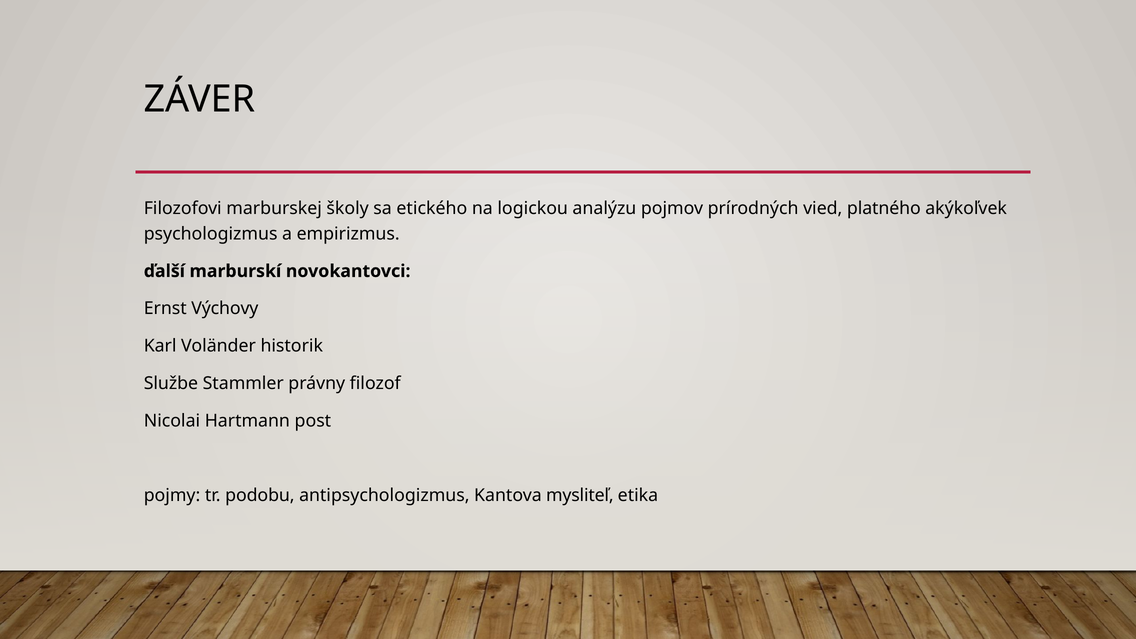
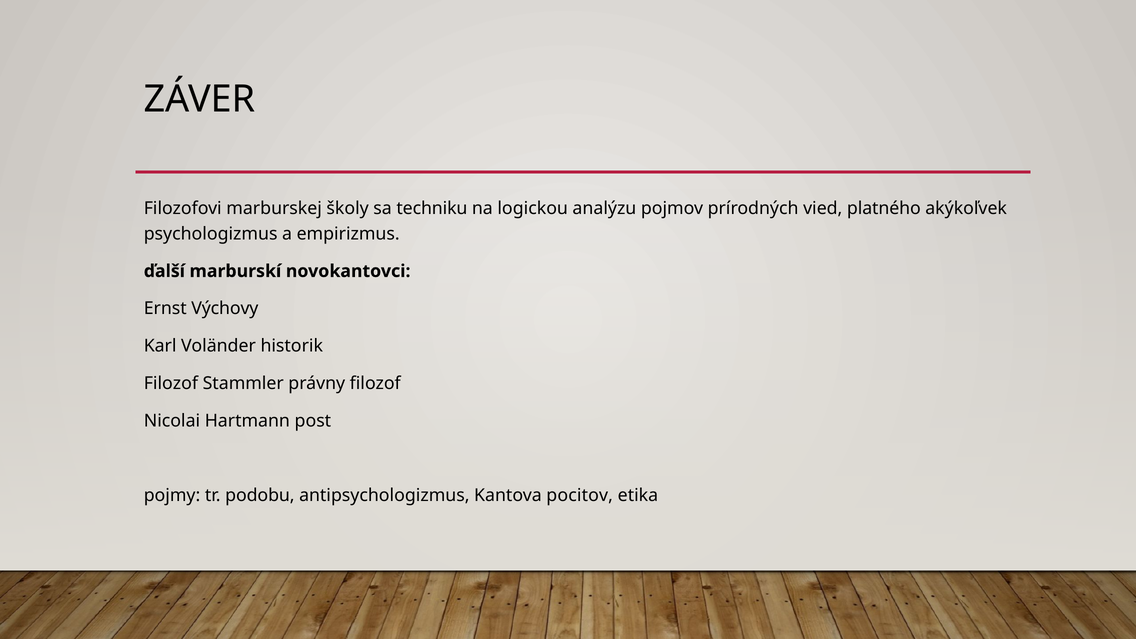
etického: etického -> techniku (432, 208)
Službe: Službe -> Filozof (171, 383)
mysliteľ: mysliteľ -> pocitov (580, 496)
